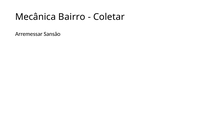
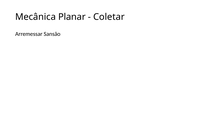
Bairro: Bairro -> Planar (72, 17)
